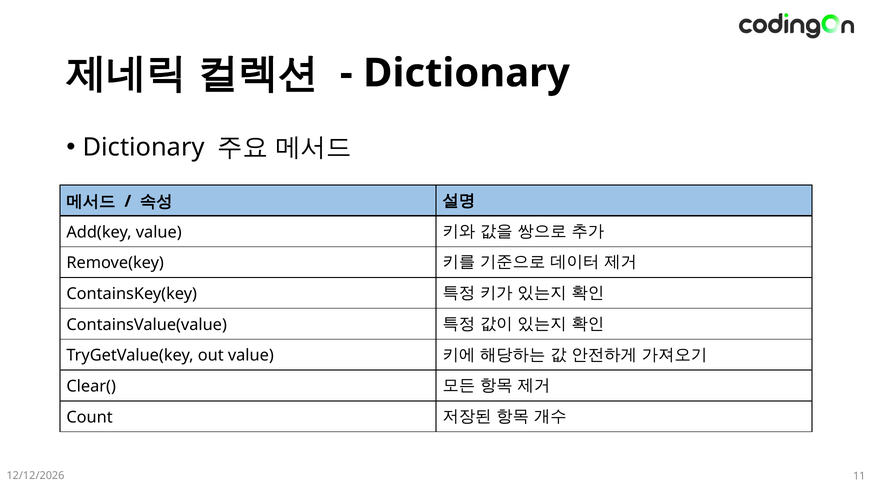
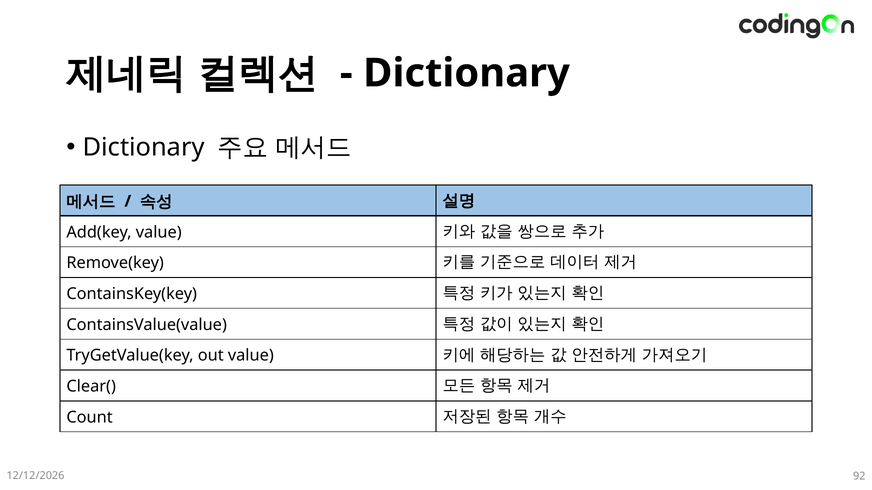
11: 11 -> 92 (859, 477)
